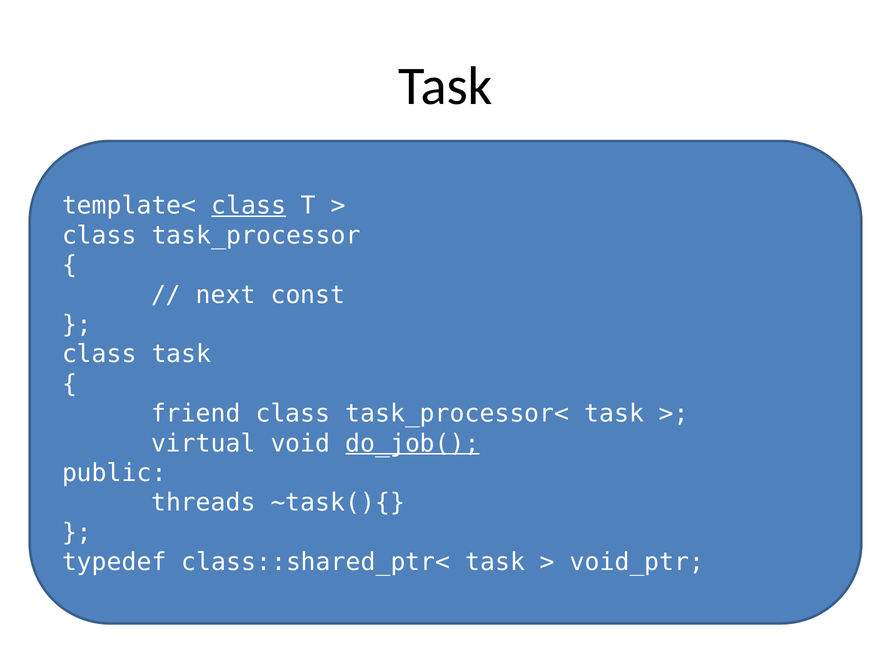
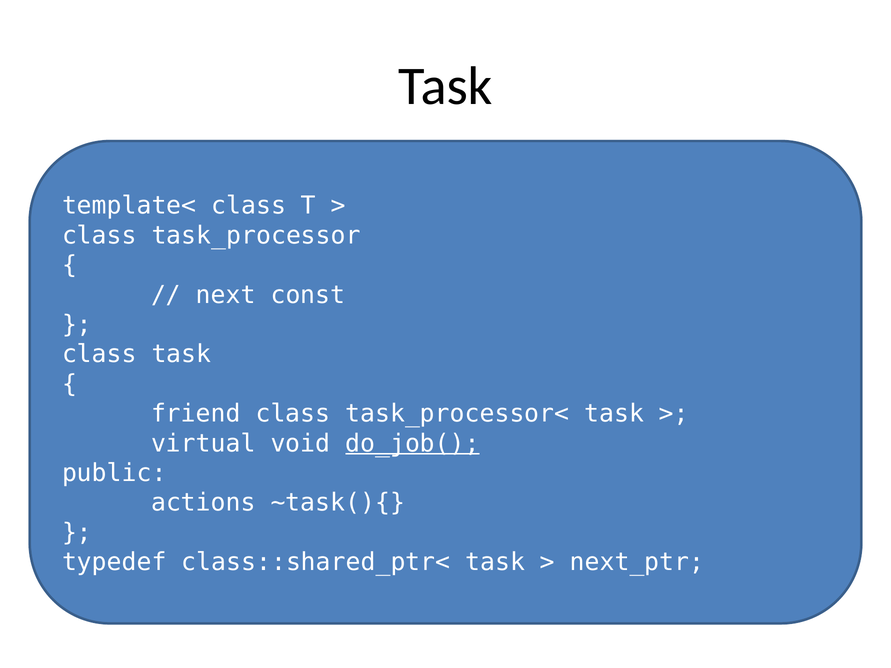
class underline: present -> none (249, 206)
threads: threads -> actions (203, 503)
void_ptr: void_ptr -> next_ptr (637, 562)
